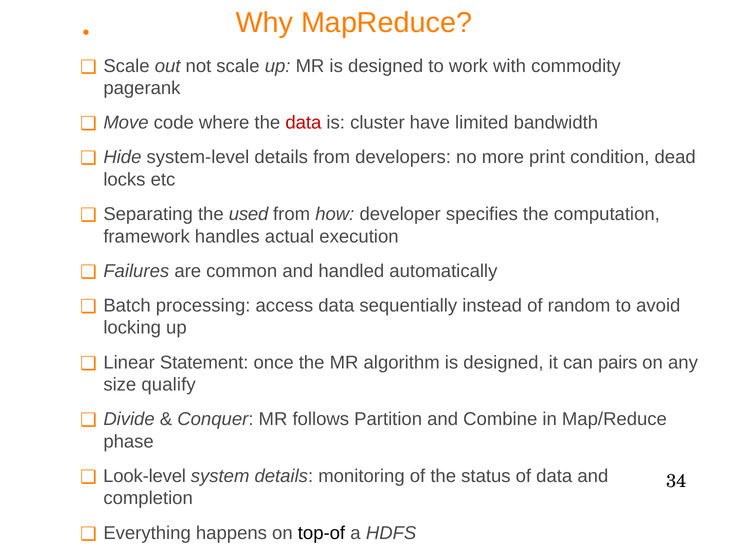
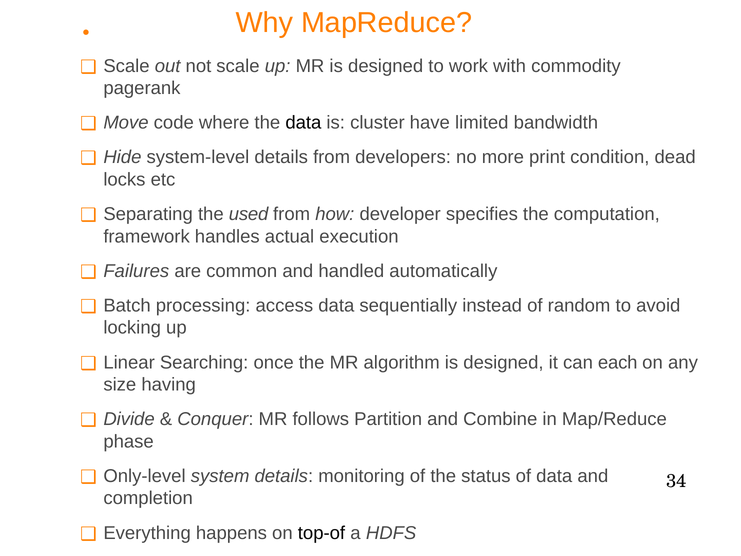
data colour: red -> black (303, 123)
Statement: Statement -> Searching (204, 362)
pairs: pairs -> each (618, 362)
qualify: qualify -> having (169, 384)
Look-level: Look-level -> Only-level (145, 476)
